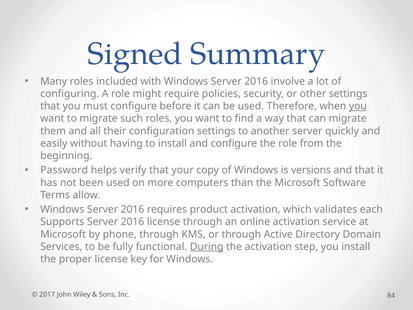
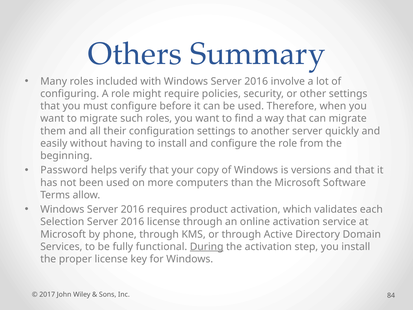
Signed: Signed -> Others (135, 54)
you underline: present -> none (358, 106)
Supports: Supports -> Selection (62, 222)
